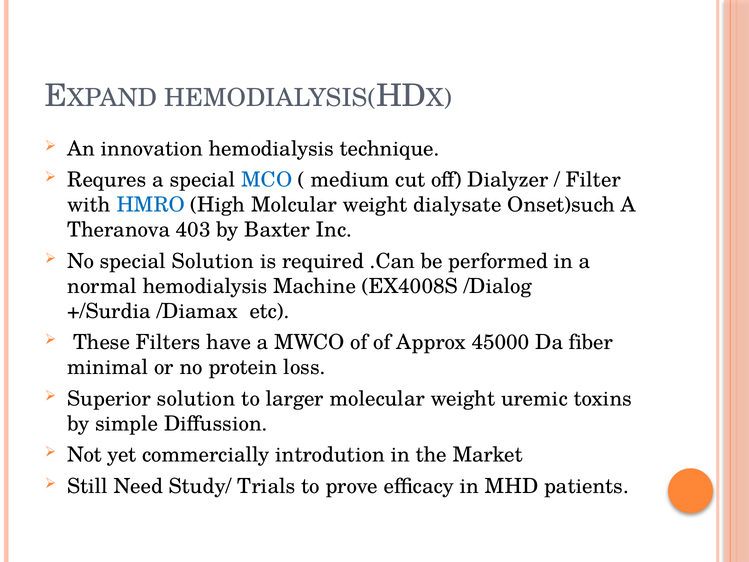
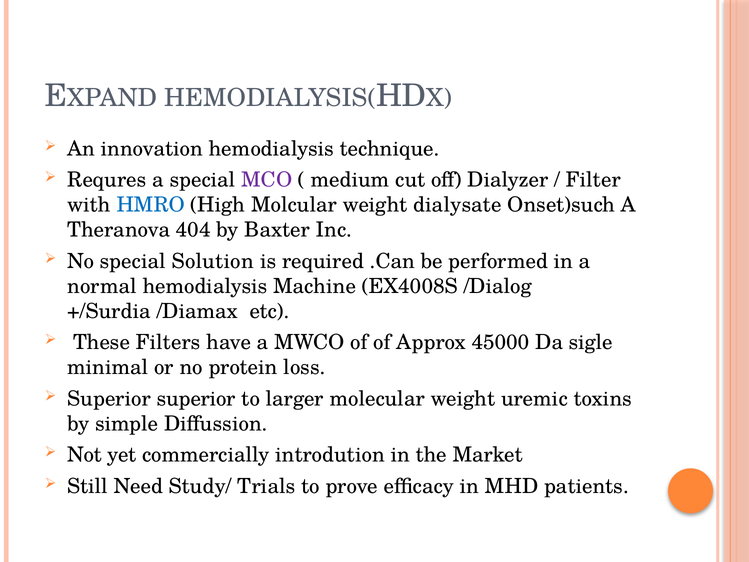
MCO colour: blue -> purple (267, 180)
403: 403 -> 404 (193, 230)
fiber: fiber -> sigle (591, 342)
Superior solution: solution -> superior (196, 399)
